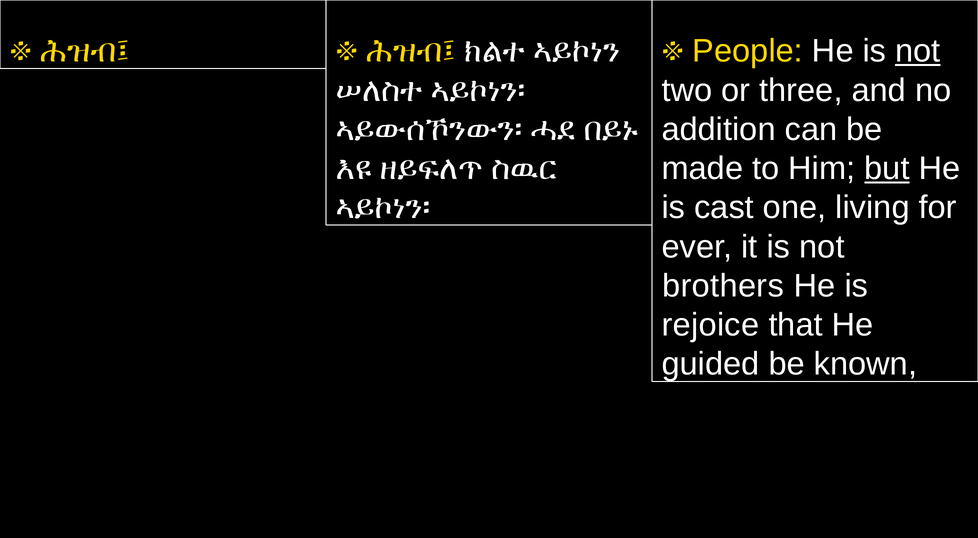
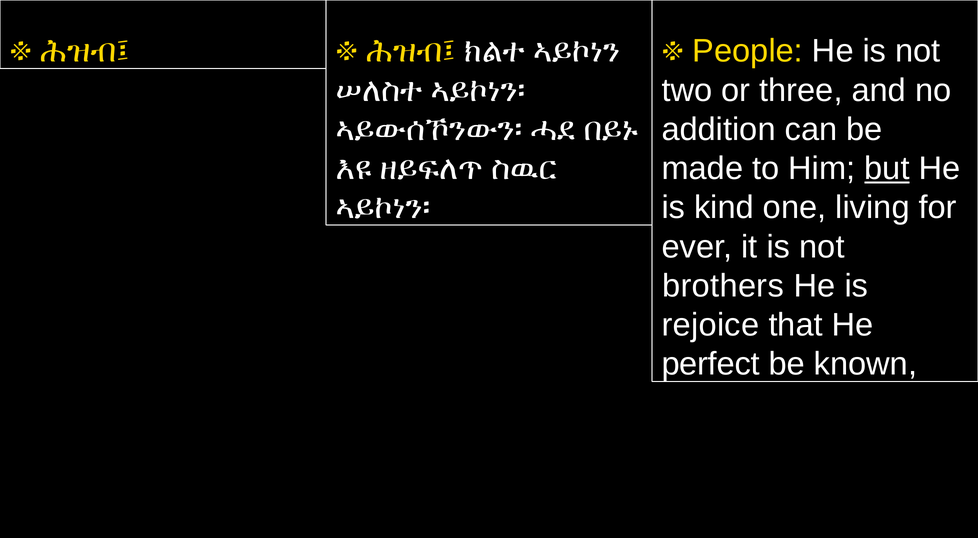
not underline: present -> none (918, 51)
cast: cast -> kind (724, 208)
guided: guided -> perfect (711, 364)
